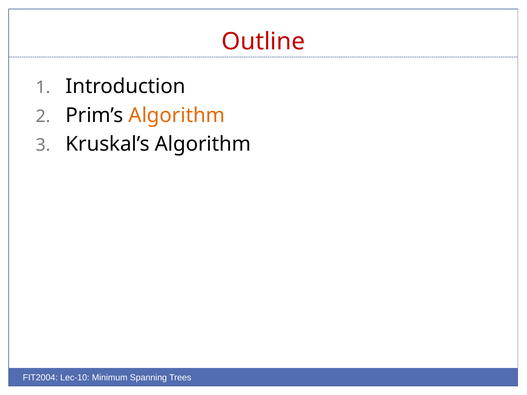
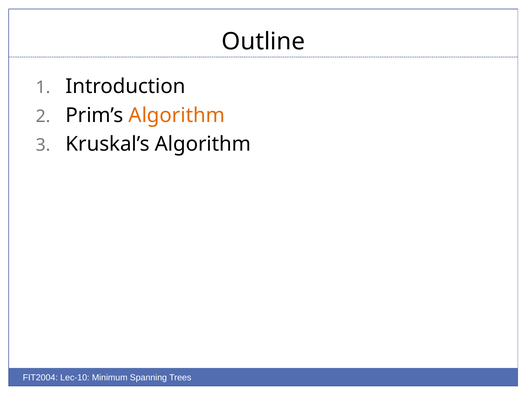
Outline colour: red -> black (263, 41)
